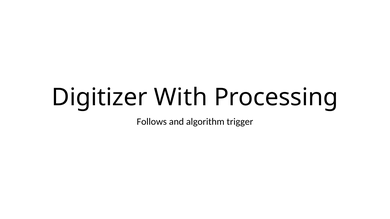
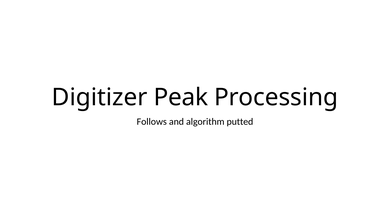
With: With -> Peak (181, 97)
trigger: trigger -> putted (240, 122)
